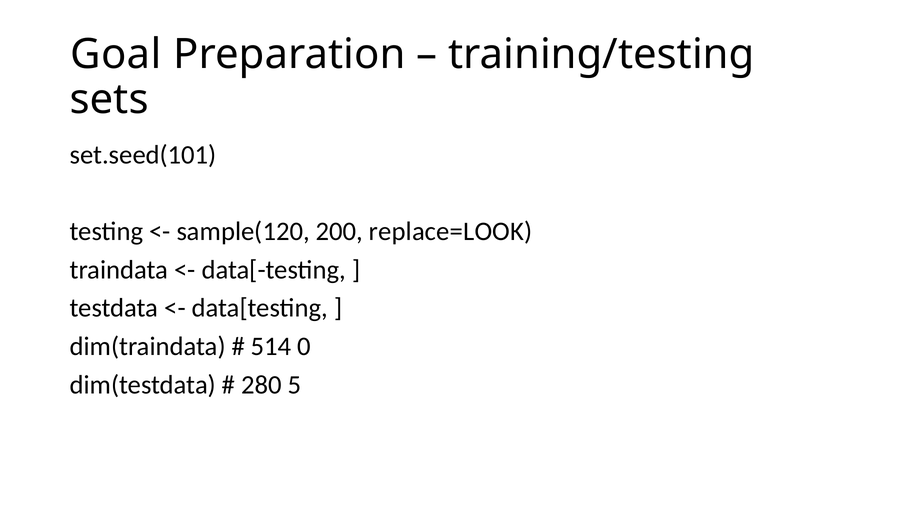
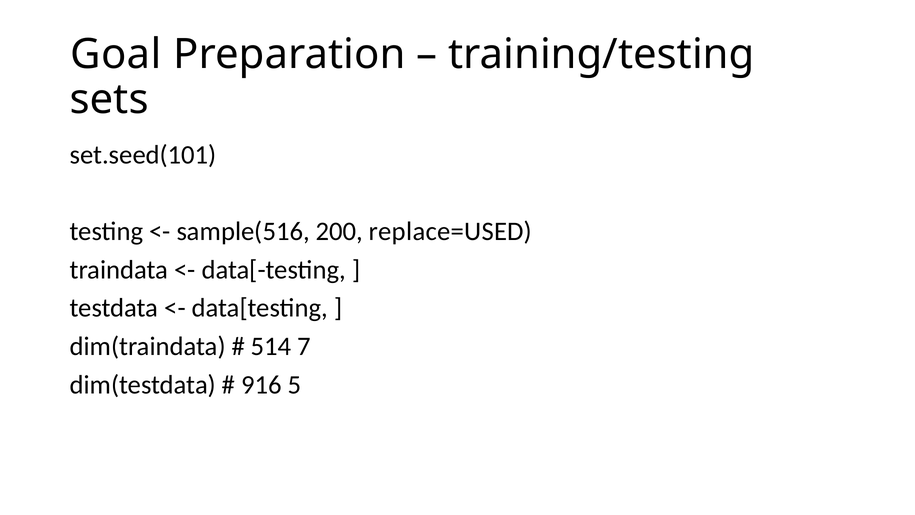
sample(120: sample(120 -> sample(516 (243, 231)
replace=LOOK: replace=LOOK -> replace=USED (450, 231)
0: 0 -> 7 (304, 346)
280: 280 -> 916 (261, 384)
